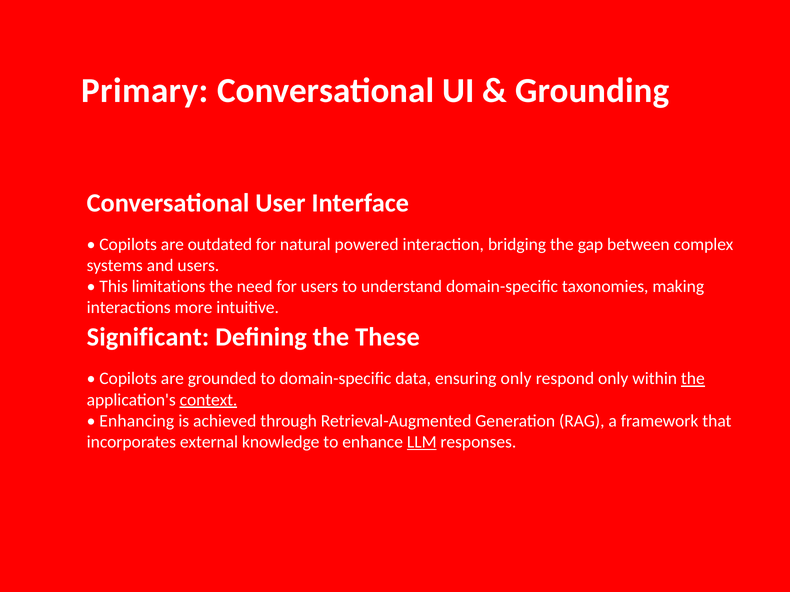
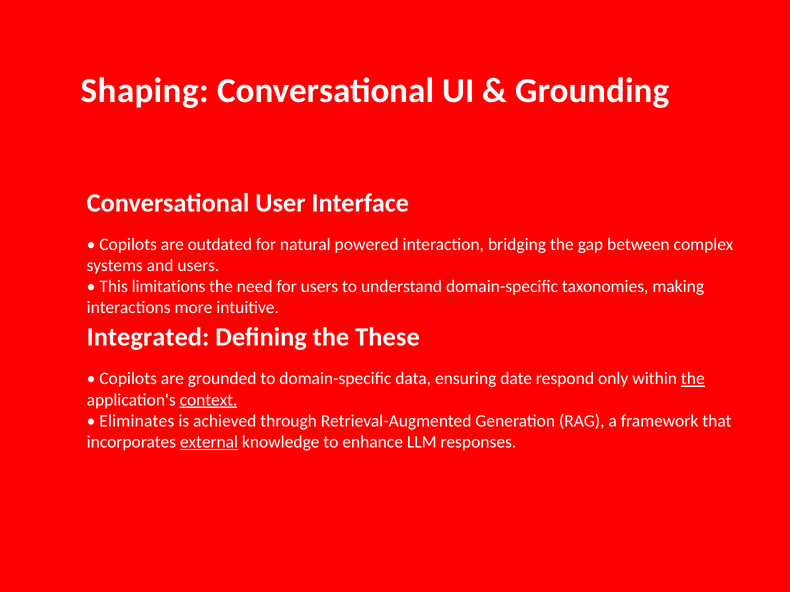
Primary: Primary -> Shaping (145, 91)
Significant: Significant -> Integrated (148, 338)
ensuring only: only -> date (516, 379)
Enhancing: Enhancing -> Eliminates (137, 421)
external underline: none -> present (209, 442)
LLM underline: present -> none (422, 442)
